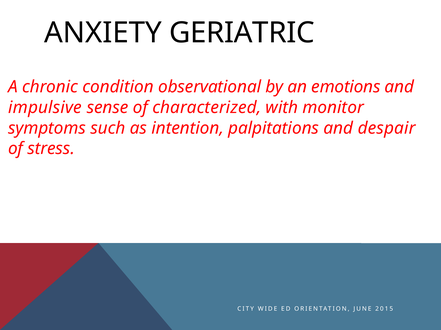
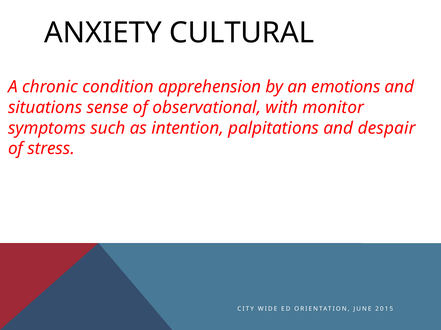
GERIATRIC: GERIATRIC -> CULTURAL (242, 33)
observational: observational -> apprehension (210, 87)
impulsive: impulsive -> situations (45, 108)
characterized: characterized -> observational (207, 108)
